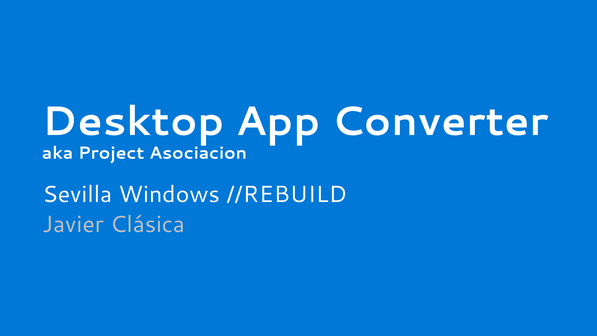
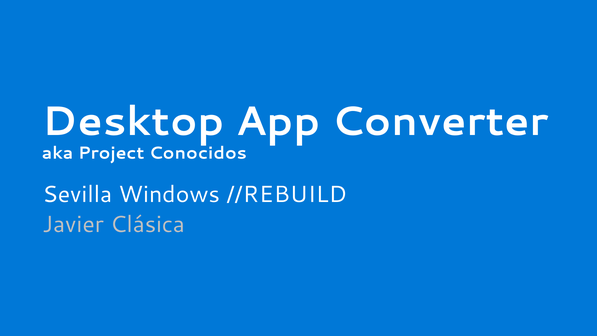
Asociacion: Asociacion -> Conocidos (198, 153)
